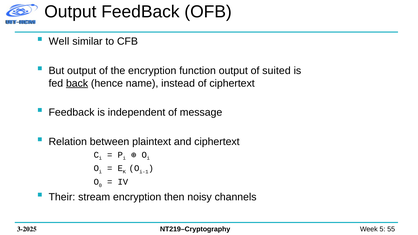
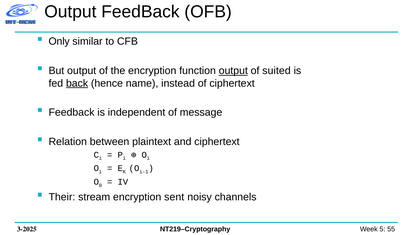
Well: Well -> Only (59, 42)
output underline: none -> present (233, 71)
then: then -> sent (174, 197)
